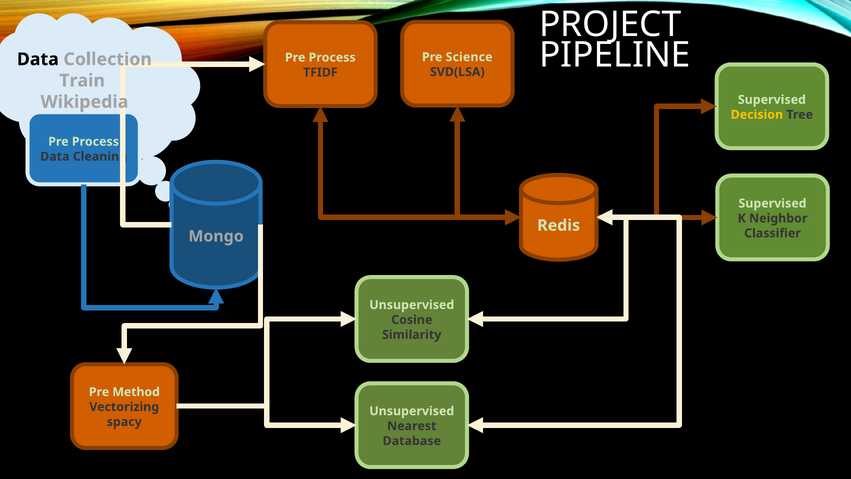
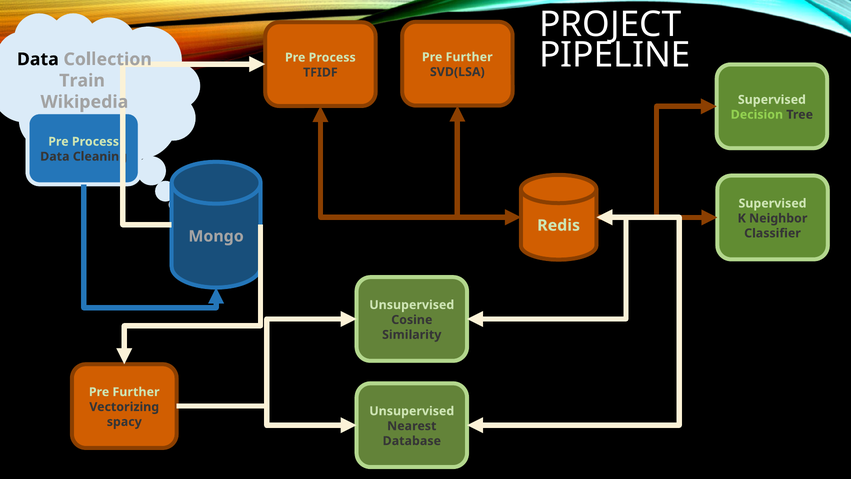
Science: Science -> Further (469, 57)
Decision colour: yellow -> light green (757, 115)
Method: Method -> Further (136, 392)
